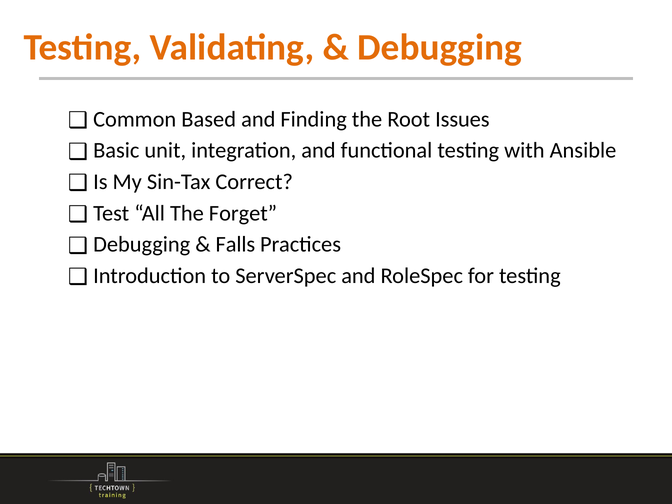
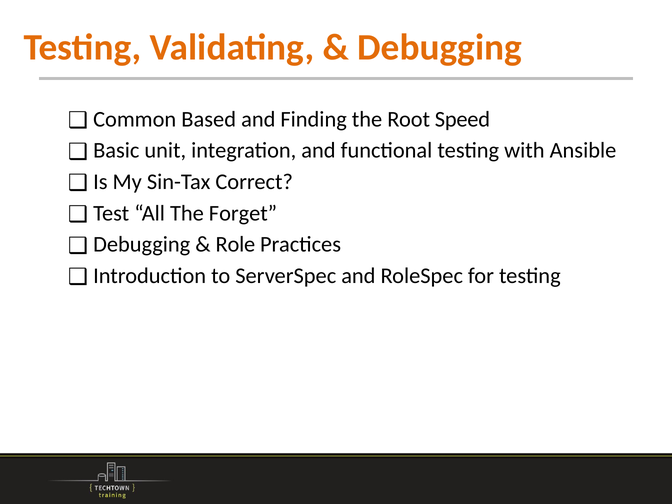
Issues: Issues -> Speed (462, 119)
Falls: Falls -> Role (235, 245)
